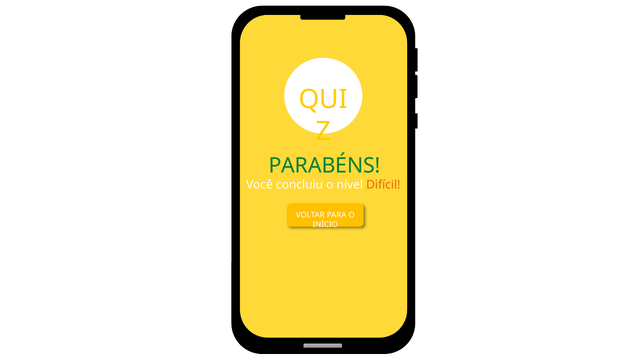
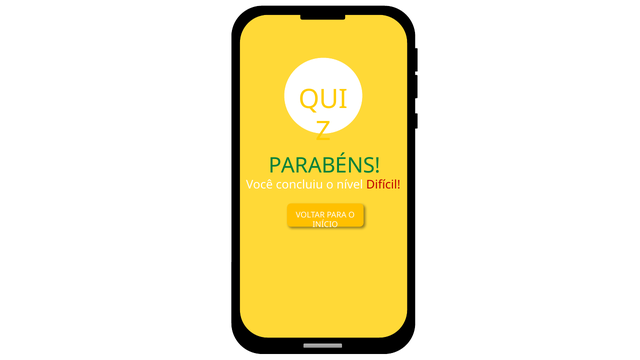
Difícil colour: orange -> red (383, 185)
